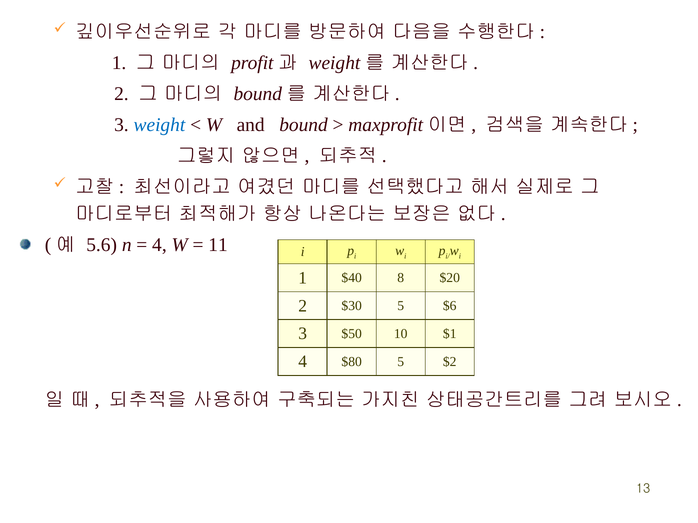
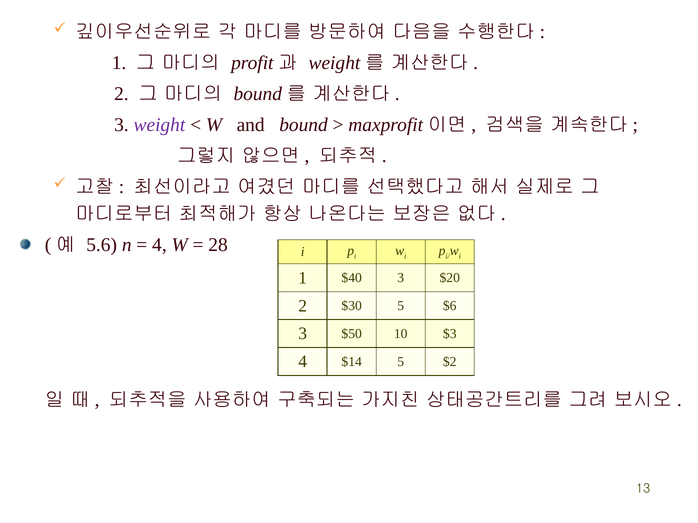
weight colour: blue -> purple (159, 125)
11: 11 -> 28 (218, 245)
$40 8: 8 -> 3 (401, 278)
$1: $1 -> $3 (450, 334)
$80: $80 -> $14 (352, 362)
